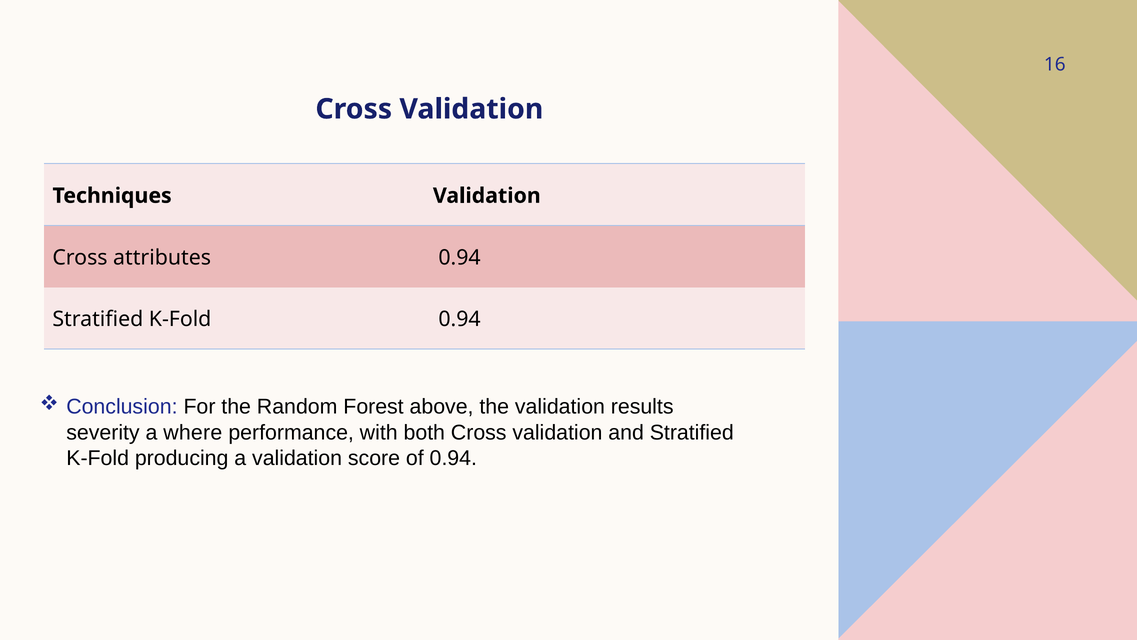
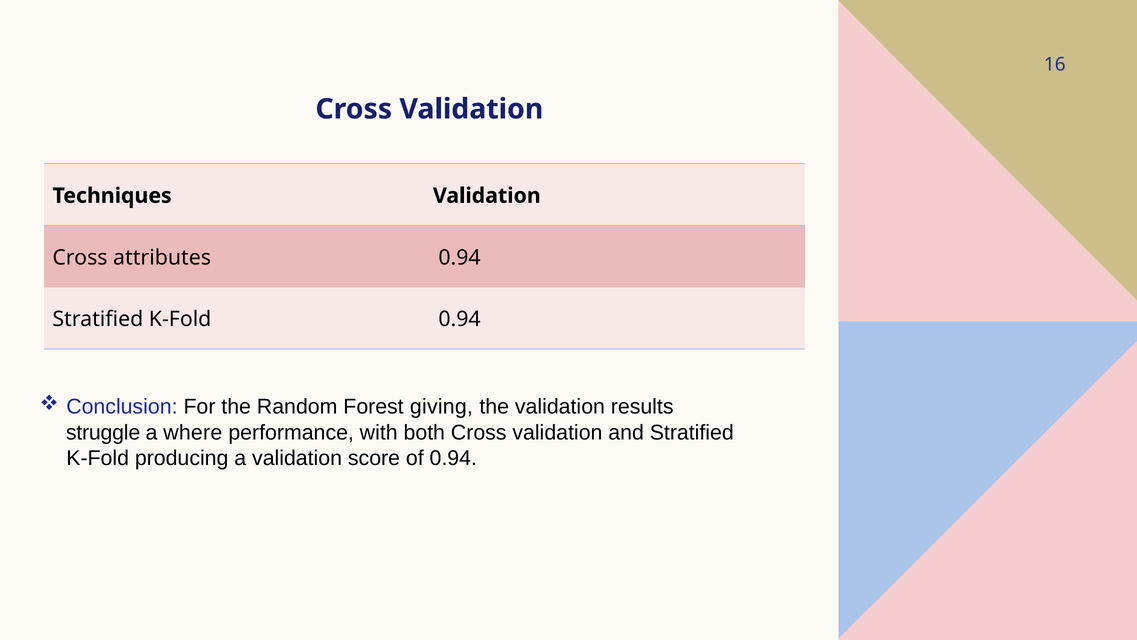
above: above -> giving (441, 407)
severity: severity -> struggle (103, 432)
